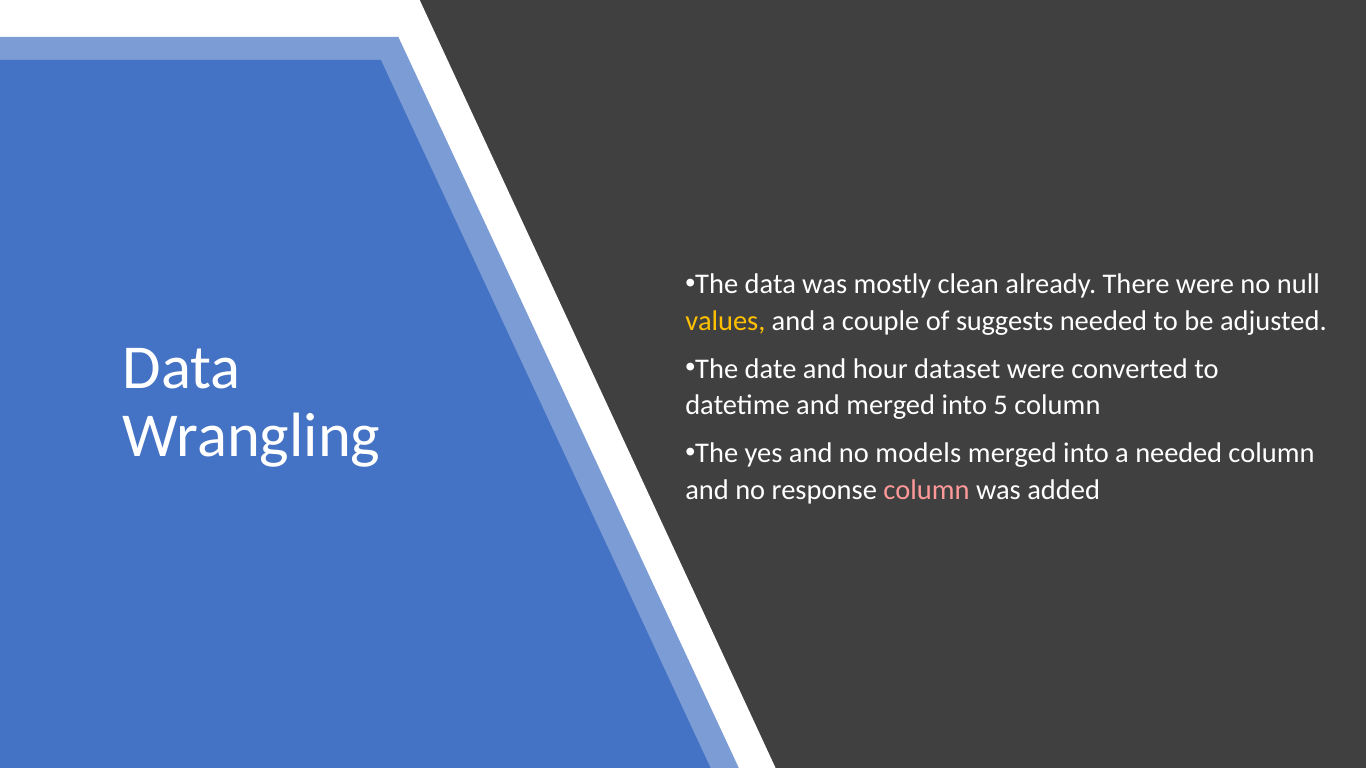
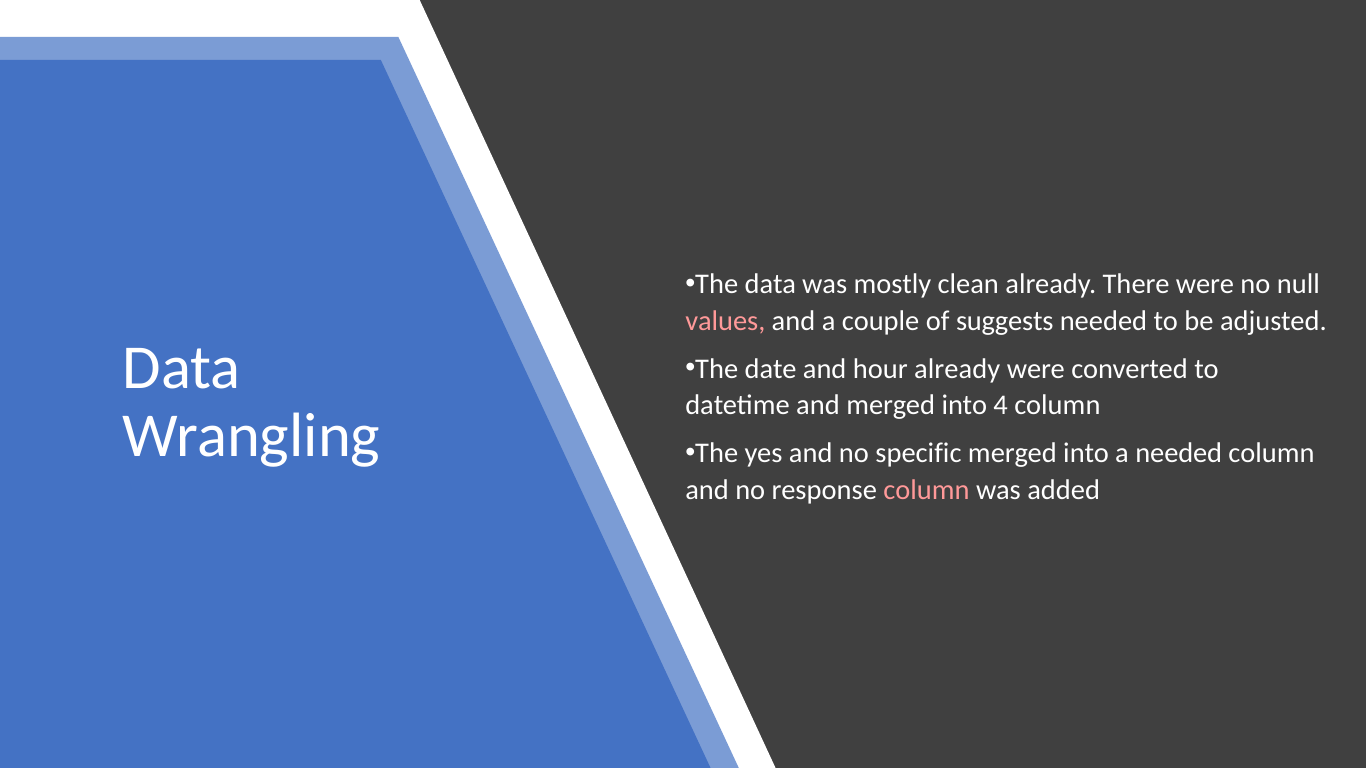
values colour: yellow -> pink (725, 321)
hour dataset: dataset -> already (957, 369)
5: 5 -> 4 (1001, 406)
models: models -> specific (918, 454)
